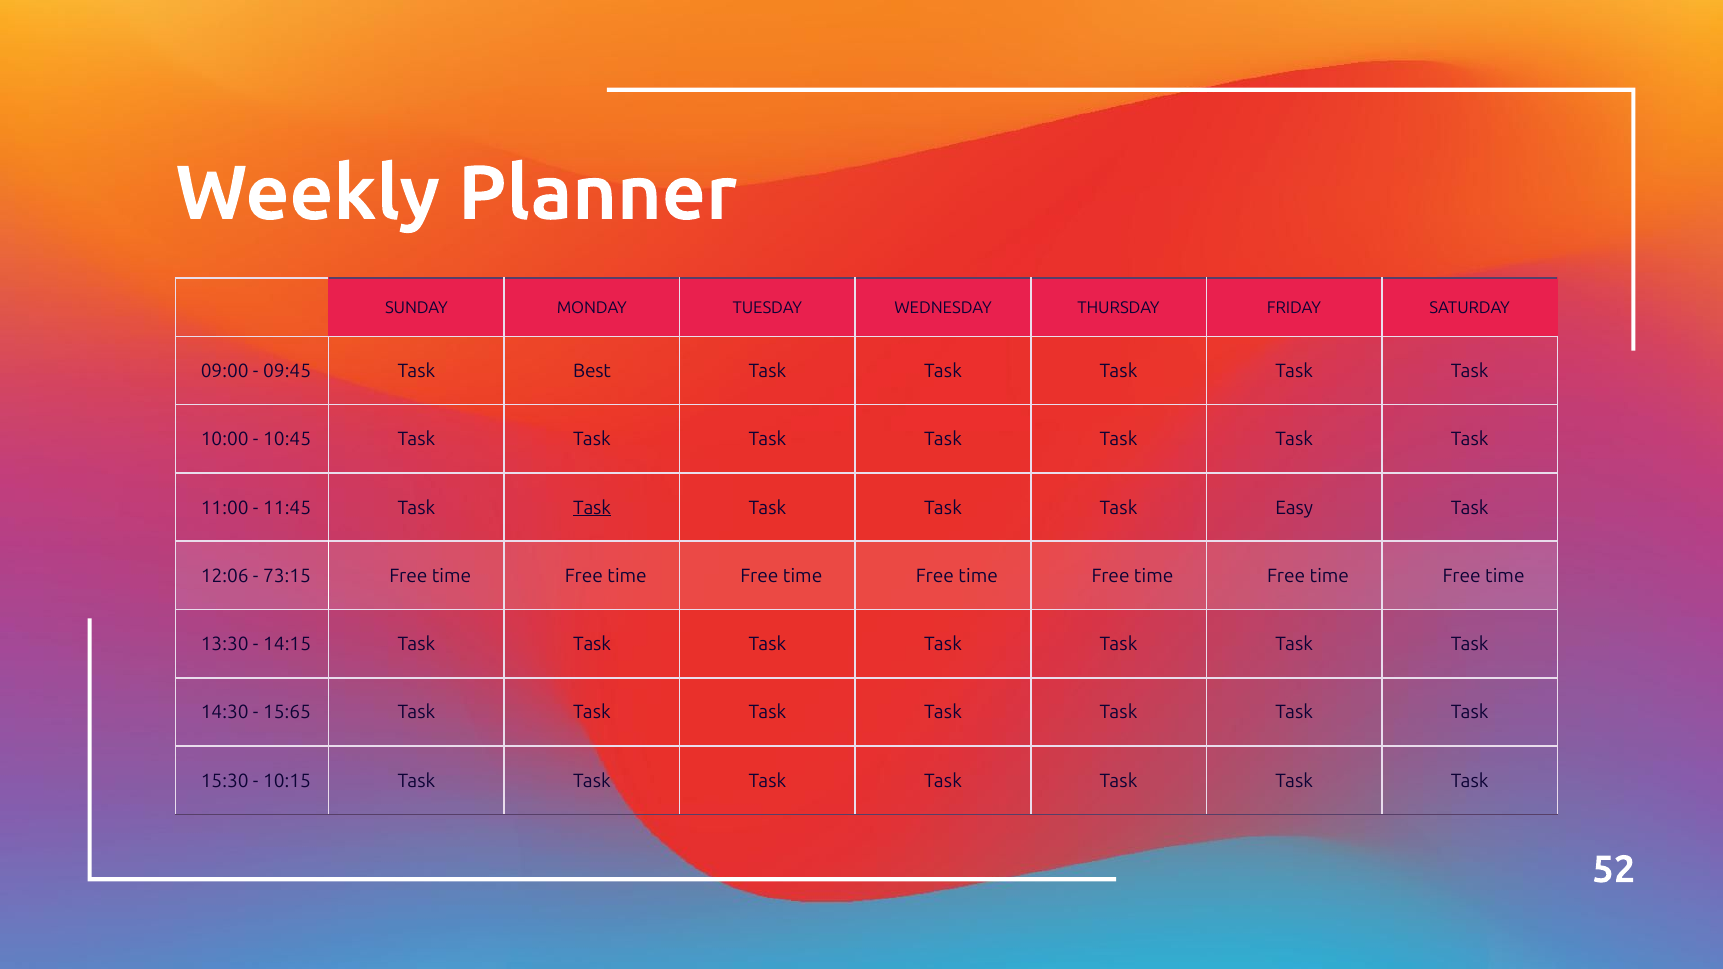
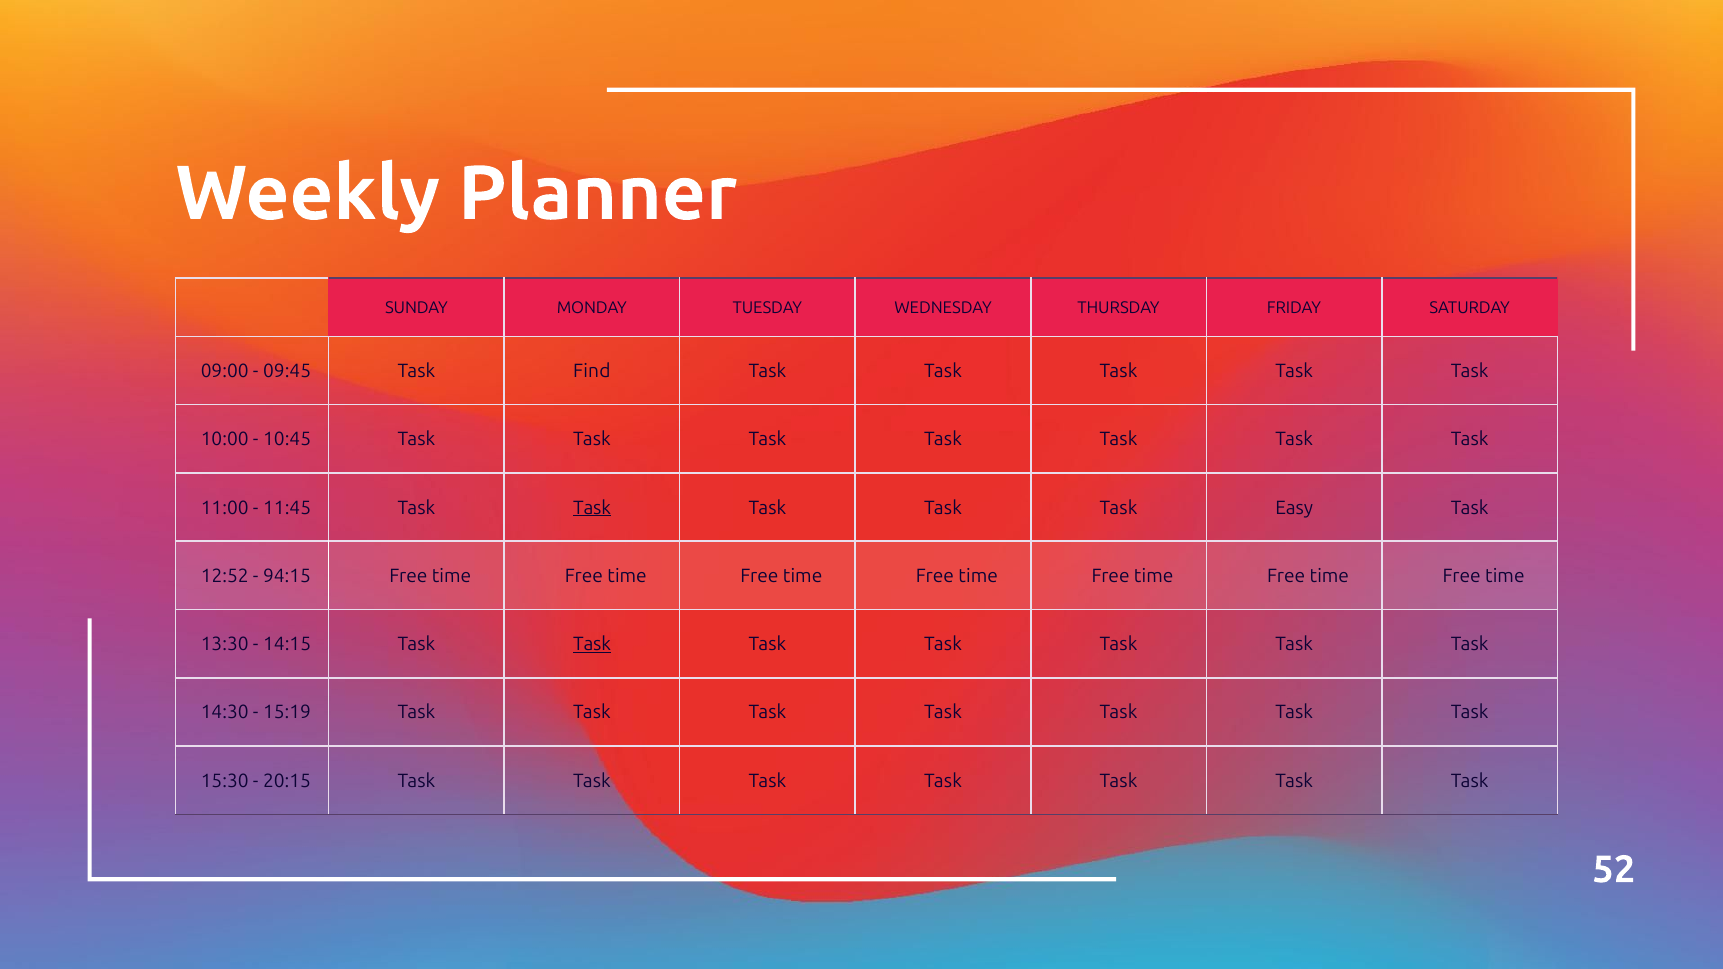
Best: Best -> Find (592, 371)
12:06: 12:06 -> 12:52 (225, 576)
73:15: 73:15 -> 94:15 (287, 576)
Task underline: none -> present (592, 644)
15:65: 15:65 -> 15:19 (287, 713)
10:15: 10:15 -> 20:15 (287, 781)
